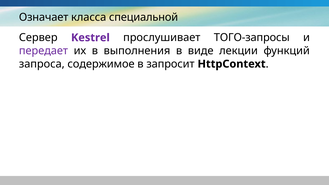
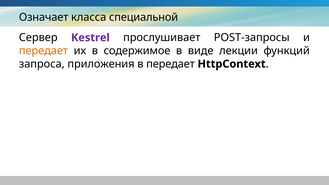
ТОГО-запросы: ТОГО-запросы -> POST-запросы (252, 38)
передает colour: purple -> orange (43, 51)
выполнения: выполнения -> содержимое (137, 51)
содержимое: содержимое -> приложения (101, 64)
в запросит: запросит -> передает (171, 64)
